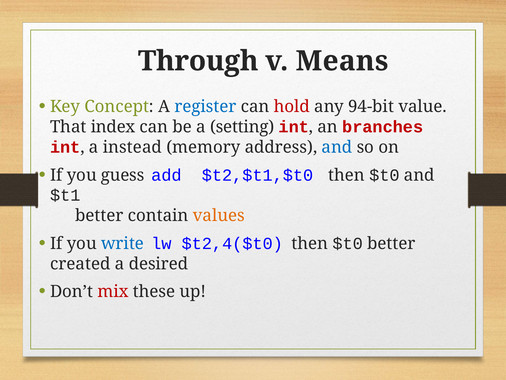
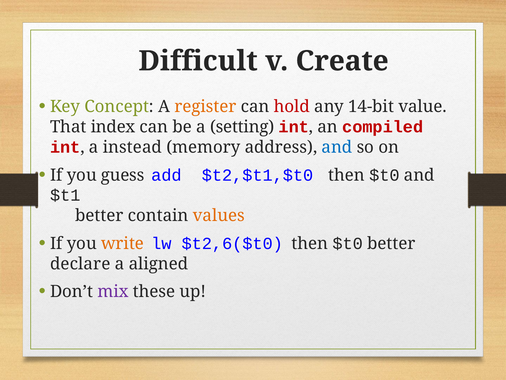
Through: Through -> Difficult (198, 61)
Means: Means -> Create (342, 61)
register colour: blue -> orange (205, 107)
94-bit: 94-bit -> 14-bit (371, 107)
branches: branches -> compiled (383, 127)
write colour: blue -> orange (123, 243)
$t2,4($t0: $t2,4($t0 -> $t2,6($t0 (232, 243)
created: created -> declare (80, 263)
desired: desired -> aligned (159, 263)
mix colour: red -> purple (113, 291)
